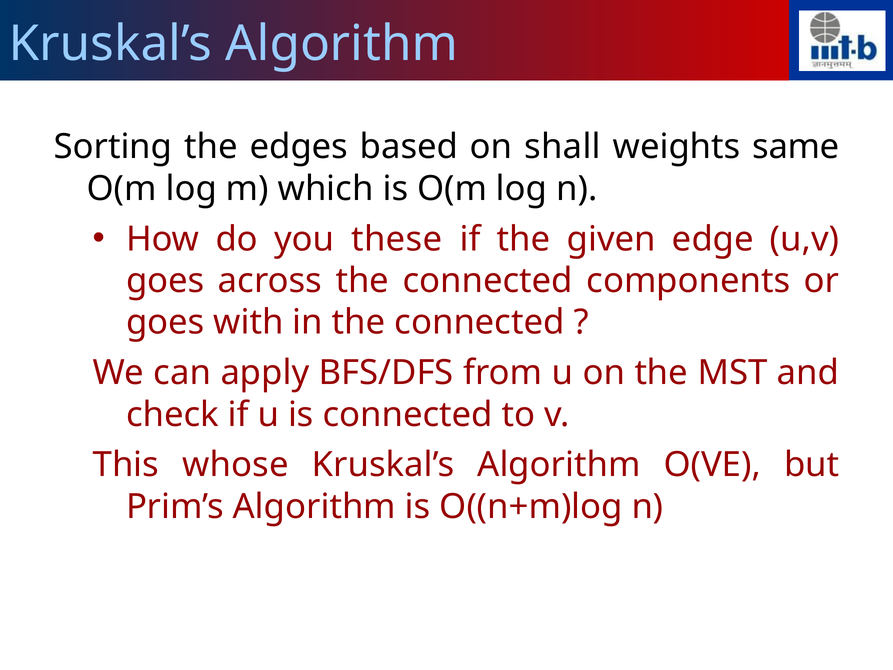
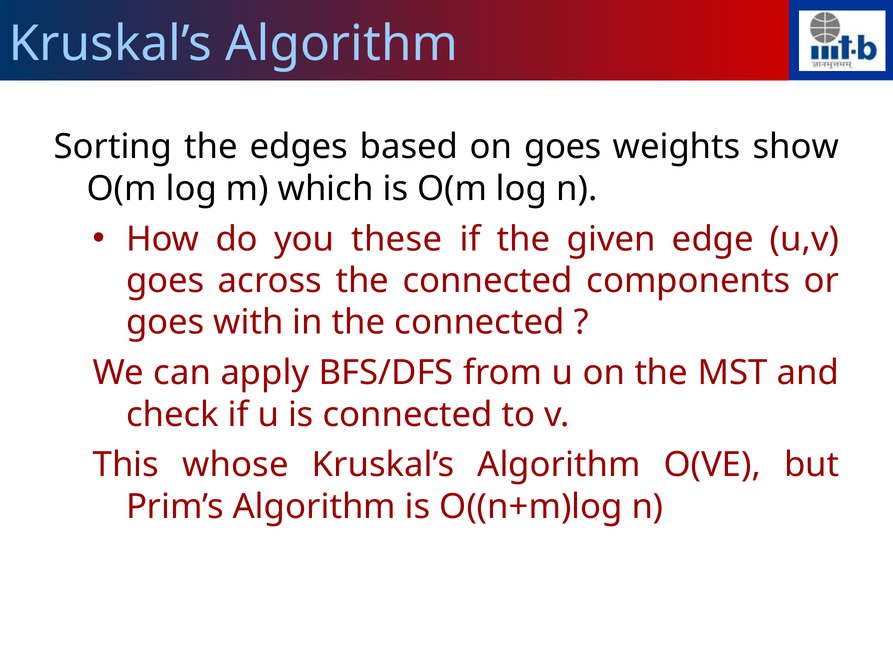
on shall: shall -> goes (563, 147)
same: same -> show (796, 147)
